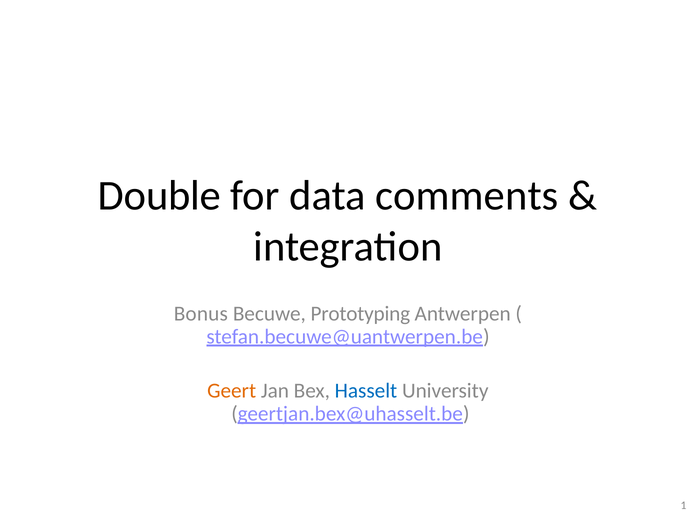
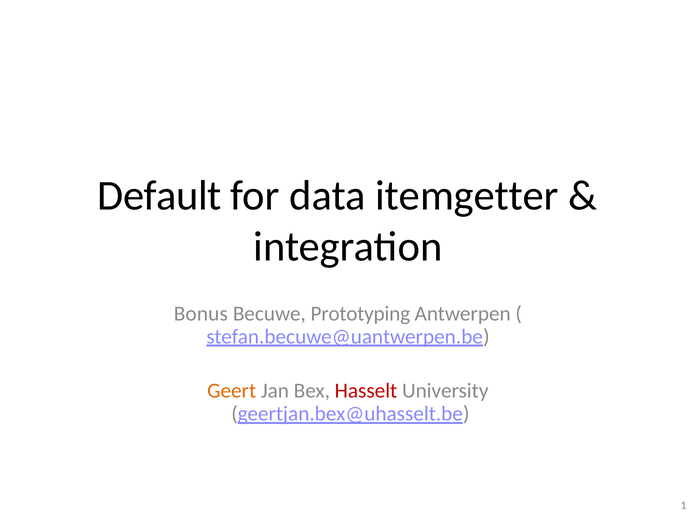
Double: Double -> Default (160, 196)
comments: comments -> itemgetter (467, 196)
Hasselt colour: blue -> red (366, 391)
